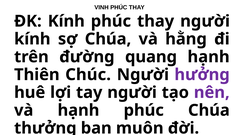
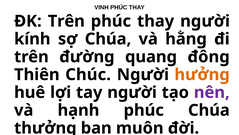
ĐK Kính: Kính -> Trên (66, 21)
quang hạnh: hạnh -> đông (209, 57)
hưởng colour: purple -> orange (202, 74)
